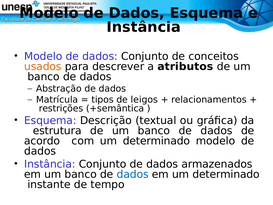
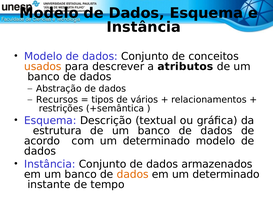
Matrícula: Matrícula -> Recursos (57, 100)
leigos: leigos -> vários (144, 100)
dados colour: blue -> orange (133, 174)
